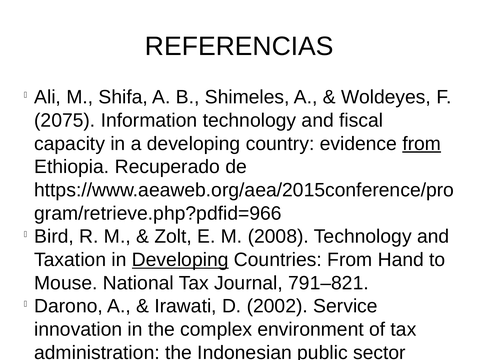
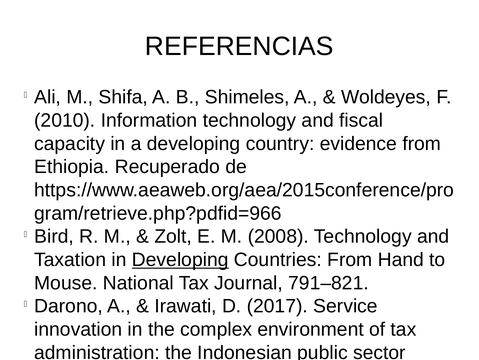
2075: 2075 -> 2010 (65, 120)
from underline: present -> none (422, 143)
2002: 2002 -> 2017 (277, 306)
